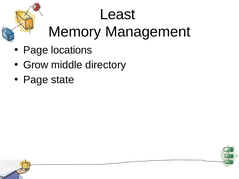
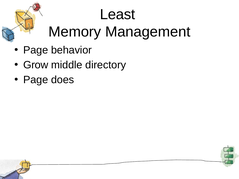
locations: locations -> behavior (71, 50)
state: state -> does (63, 80)
